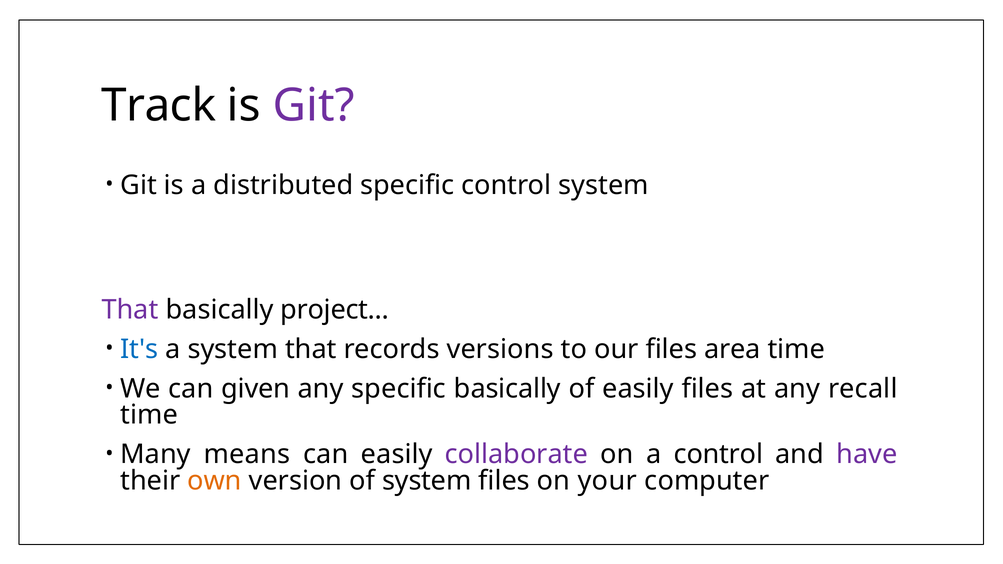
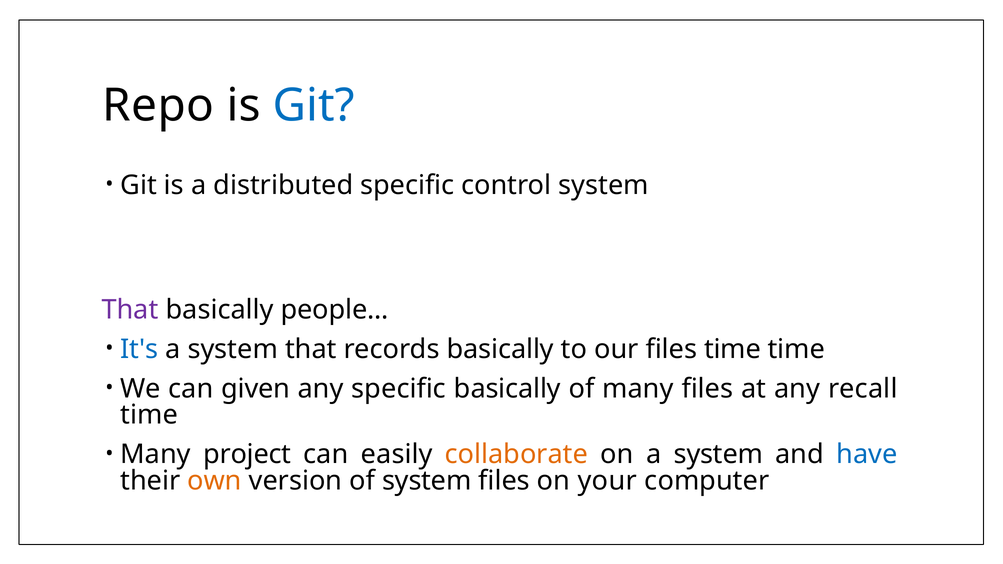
Track: Track -> Repo (158, 106)
Git colour: purple -> blue (314, 106)
project: project -> people (335, 310)
records versions: versions -> basically (500, 349)
files area: area -> time (733, 349)
of easily: easily -> many (638, 389)
means: means -> project (247, 455)
collaborate colour: purple -> orange (516, 455)
on a control: control -> system (718, 455)
have colour: purple -> blue (867, 455)
